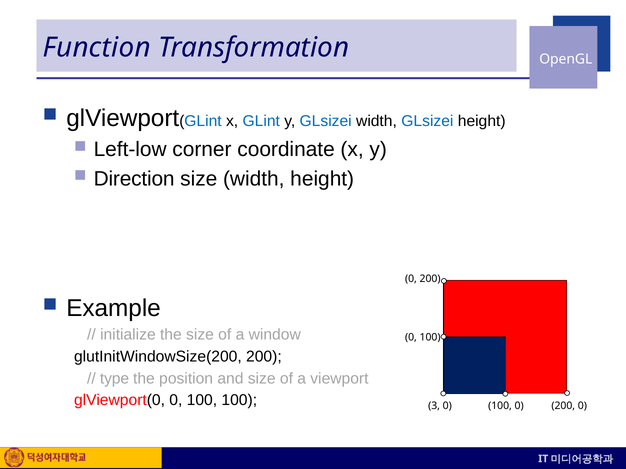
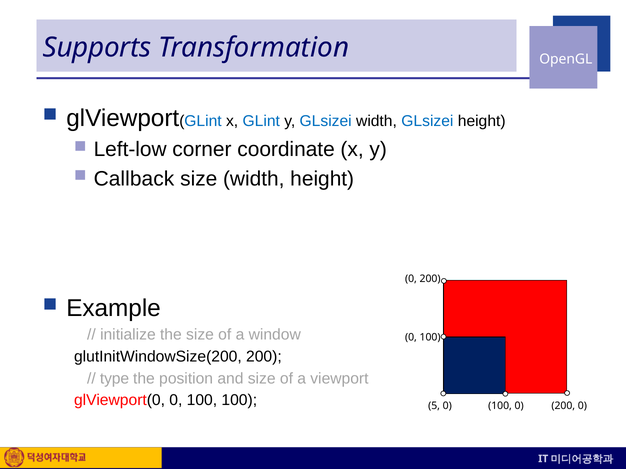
Function: Function -> Supports (97, 48)
Direction: Direction -> Callback (134, 179)
3: 3 -> 5 (434, 406)
